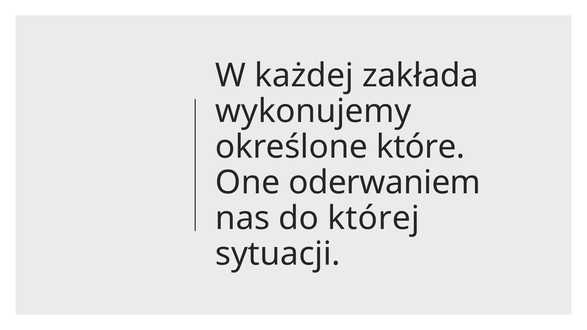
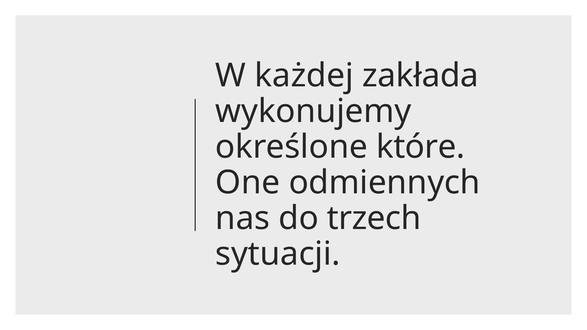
oderwaniem: oderwaniem -> odmiennych (384, 183)
której: której -> trzech (374, 218)
